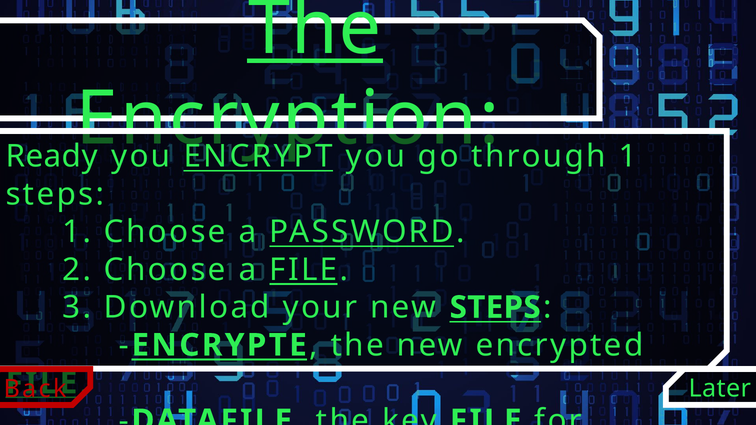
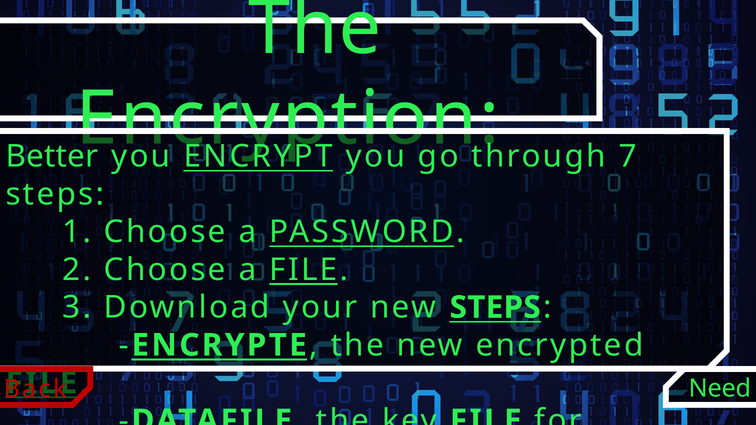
The underline: present -> none (315, 28)
Ready: Ready -> Better (52, 156)
through 1: 1 -> 7 (628, 156)
Later: Later -> Need (720, 389)
